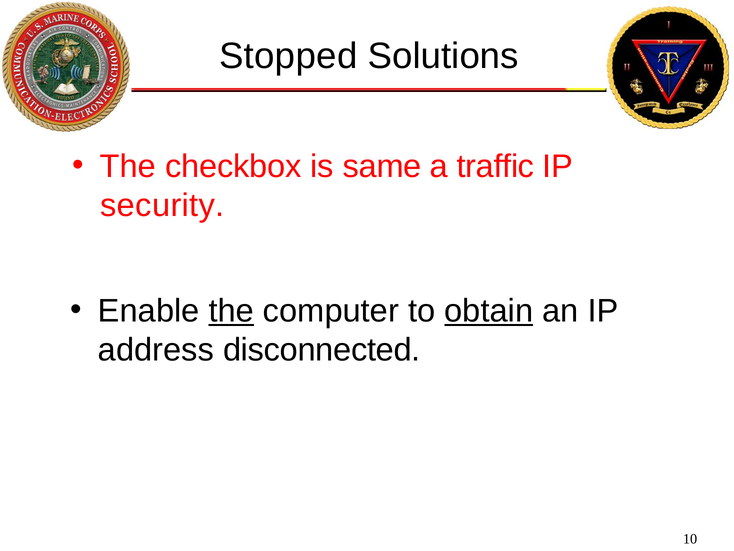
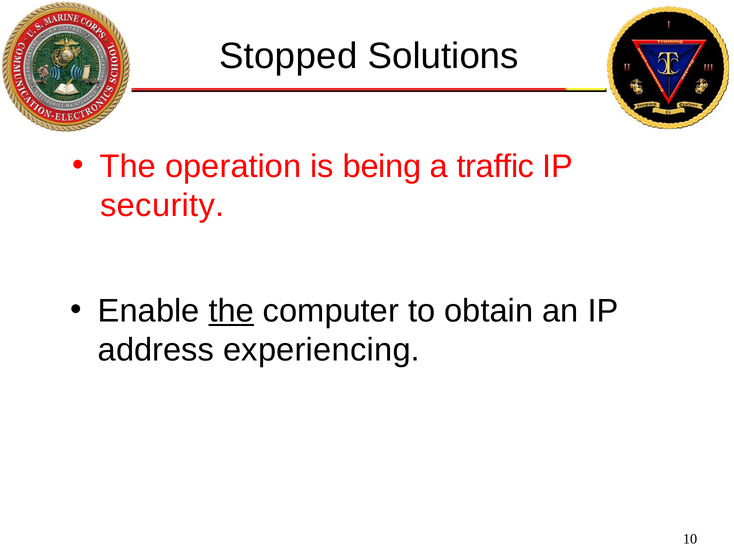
checkbox: checkbox -> operation (233, 166)
same: same -> being (382, 166)
obtain underline: present -> none (489, 311)
disconnected: disconnected -> experiencing (322, 350)
